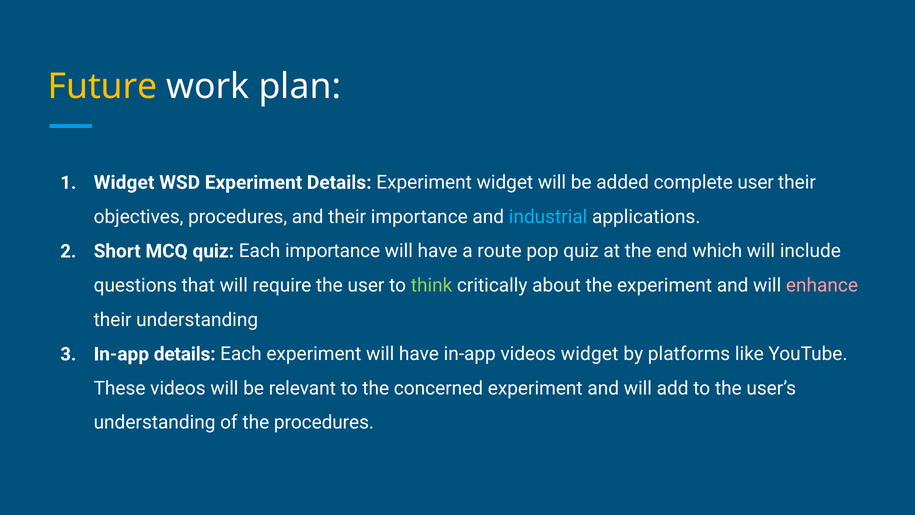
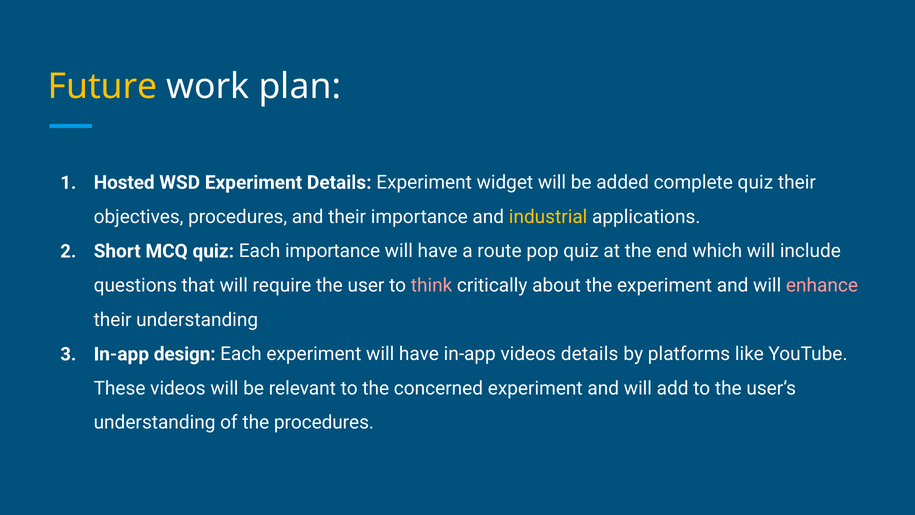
Widget: Widget -> Hosted (124, 182)
complete user: user -> quiz (755, 182)
industrial colour: light blue -> yellow (548, 217)
think colour: light green -> pink (432, 285)
In-app details: details -> design (185, 354)
videos widget: widget -> details (590, 354)
